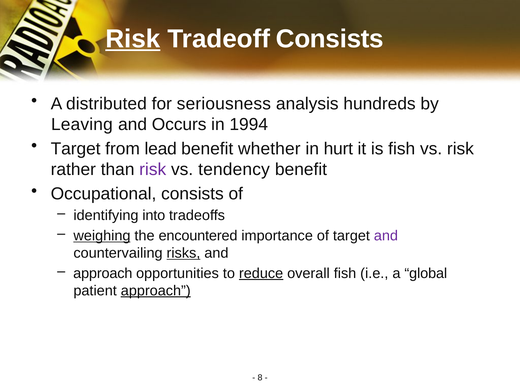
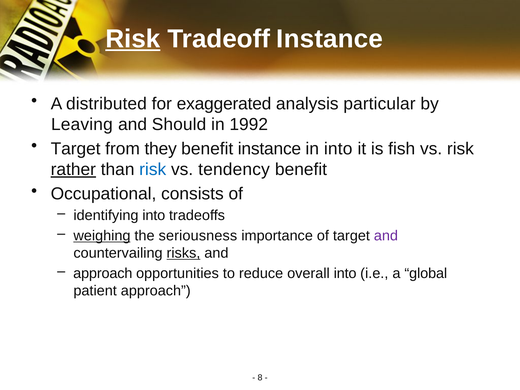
Tradeoff Consists: Consists -> Instance (330, 39)
seriousness: seriousness -> exaggerated (224, 104)
hundreds: hundreds -> particular (379, 104)
Occurs: Occurs -> Should (179, 124)
1994: 1994 -> 1992 (249, 124)
lead: lead -> they (161, 149)
benefit whether: whether -> instance (269, 149)
in hurt: hurt -> into (338, 149)
rather underline: none -> present (73, 170)
risk colour: purple -> blue (153, 170)
encountered: encountered -> seriousness (198, 236)
reduce underline: present -> none (261, 273)
overall fish: fish -> into (345, 273)
approach underline: present -> none (156, 291)
